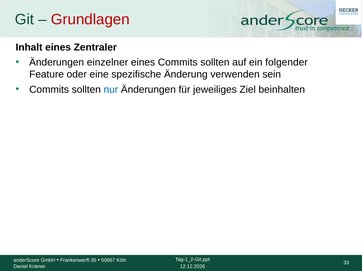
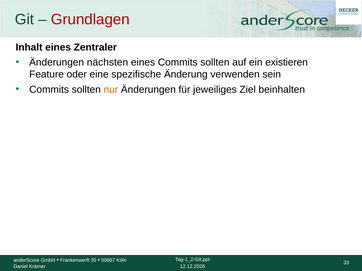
einzelner: einzelner -> nächsten (107, 62)
folgender: folgender -> existieren (287, 62)
nur colour: blue -> orange (111, 90)
